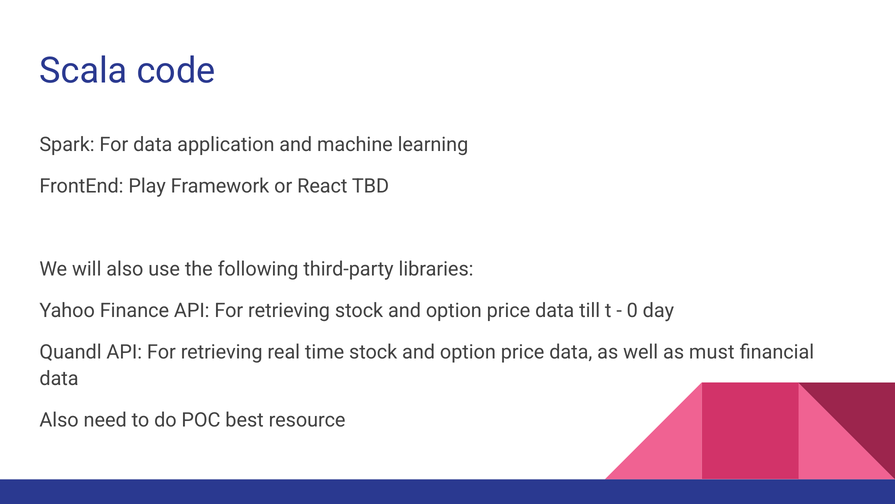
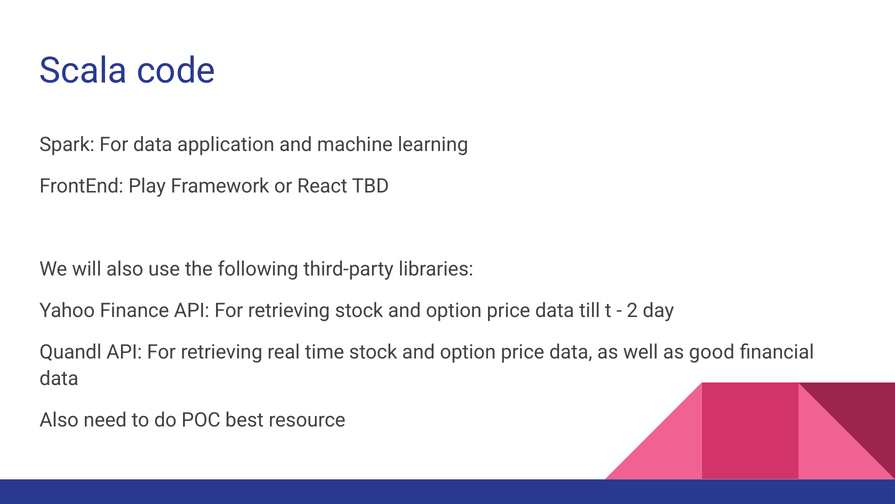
0: 0 -> 2 (632, 310)
must: must -> good (712, 352)
